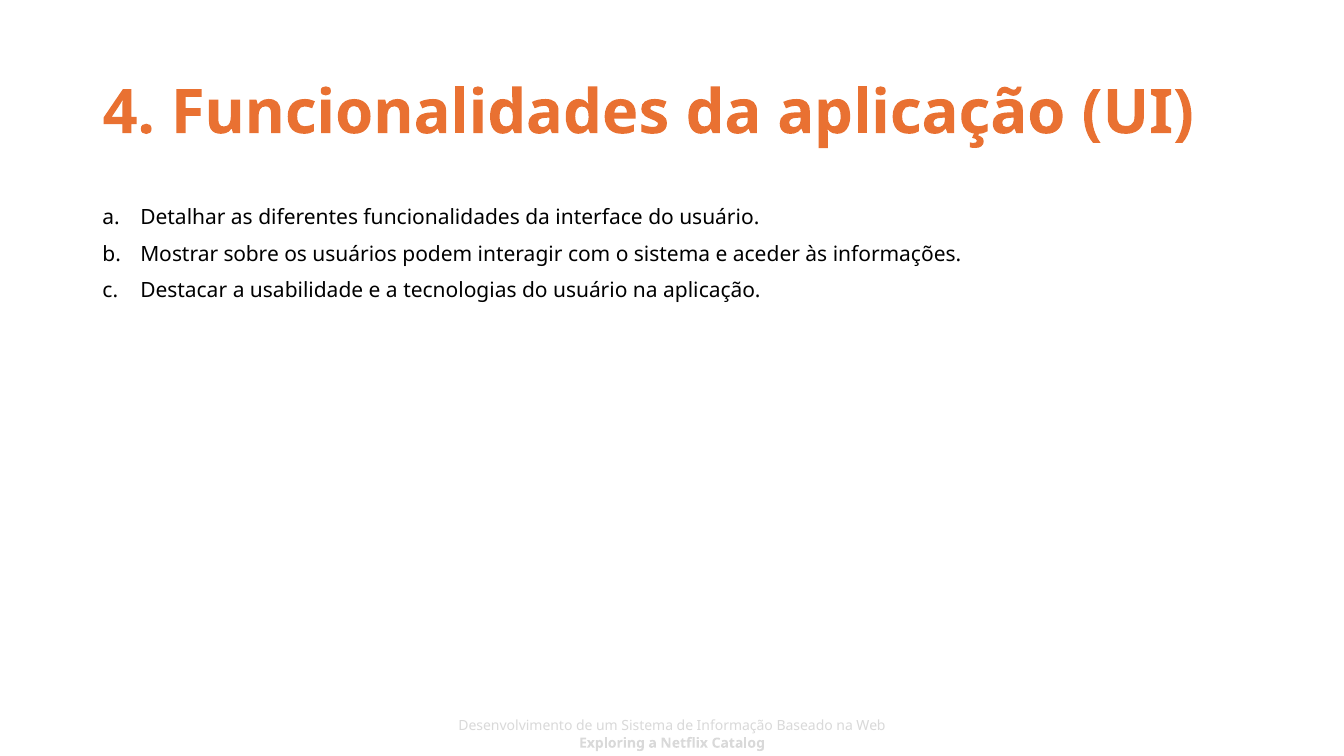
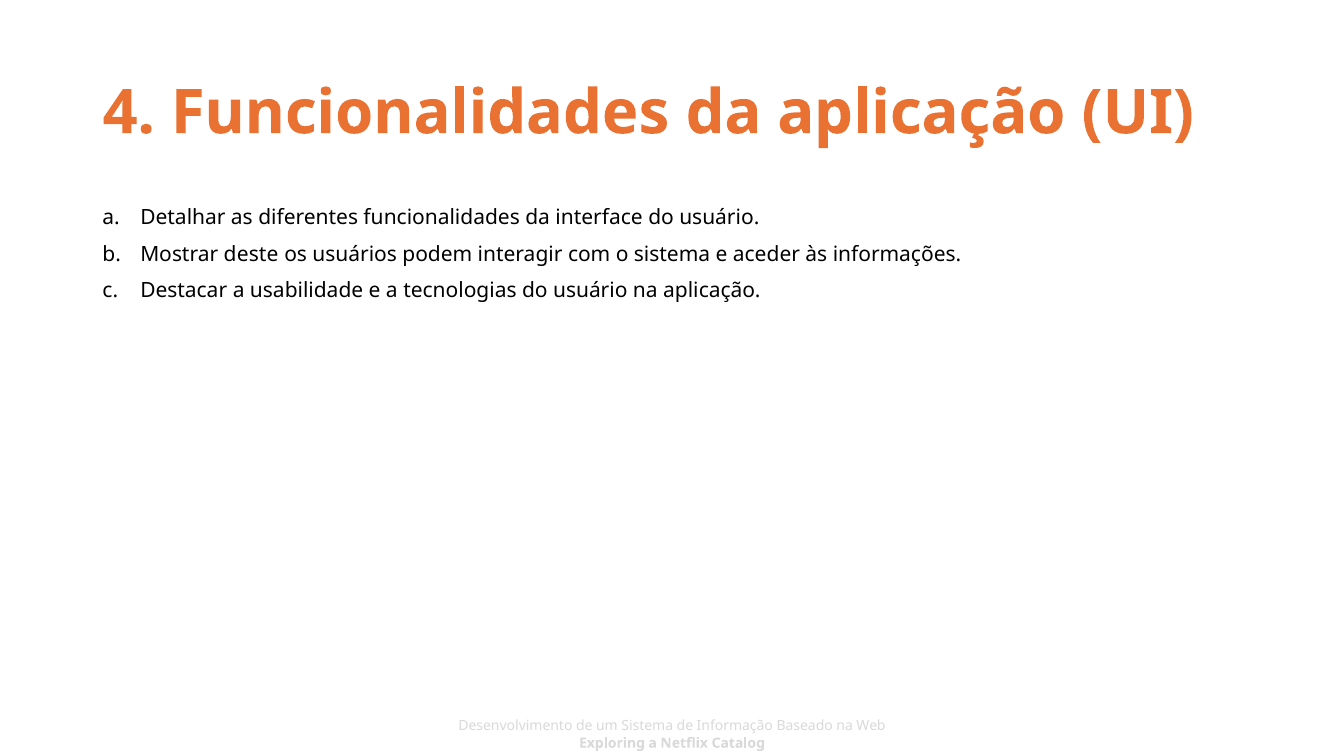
sobre: sobre -> deste (251, 254)
